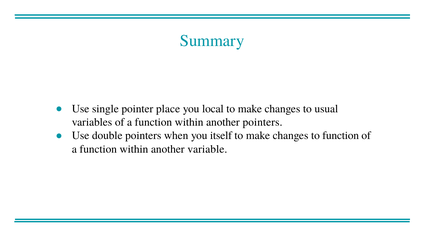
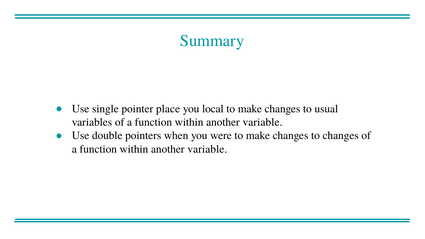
pointers: pointers -> variable (263, 122)
itself: itself -> were (221, 136)
to function: function -> changes (341, 136)
